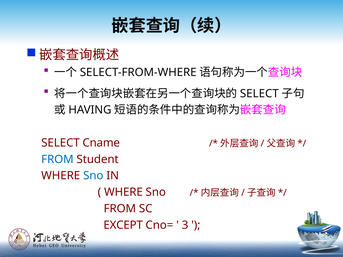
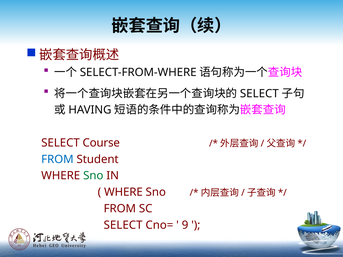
Cname: Cname -> Course (101, 143)
Sno colour: blue -> green (93, 176)
EXCEPT: EXCEPT -> SELECT (123, 225)
3: 3 -> 9 (185, 225)
